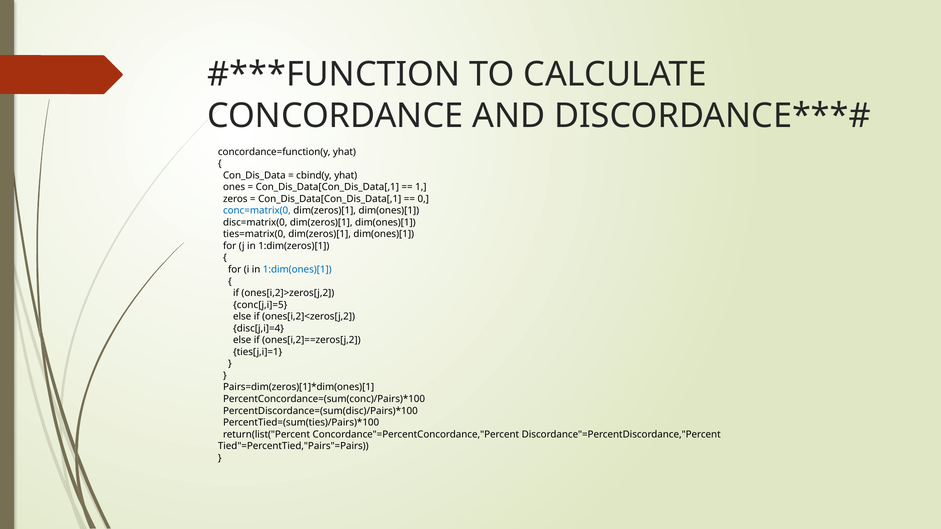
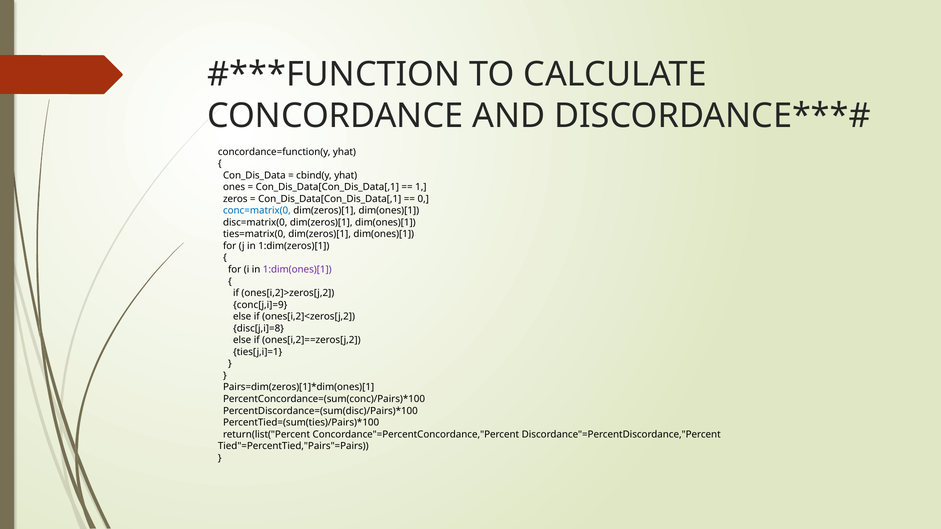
1:dim(ones)[1 colour: blue -> purple (297, 270)
conc[j,i]=5: conc[j,i]=5 -> conc[j,i]=9 (260, 305)
disc[j,i]=4: disc[j,i]=4 -> disc[j,i]=8 (259, 329)
